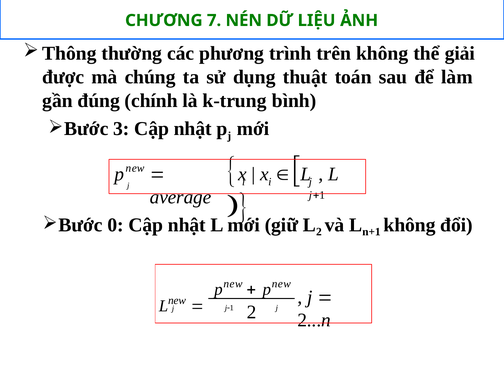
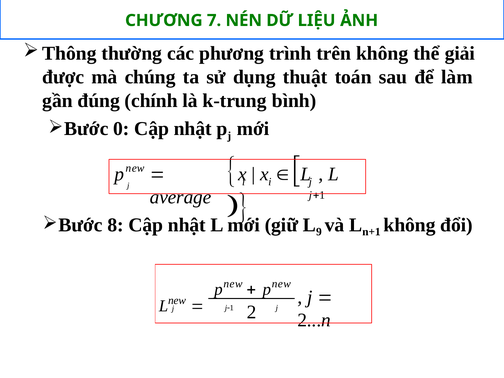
3: 3 -> 0 (121, 129)
0: 0 -> 8 (116, 225)
L 2: 2 -> 9 (319, 232)
